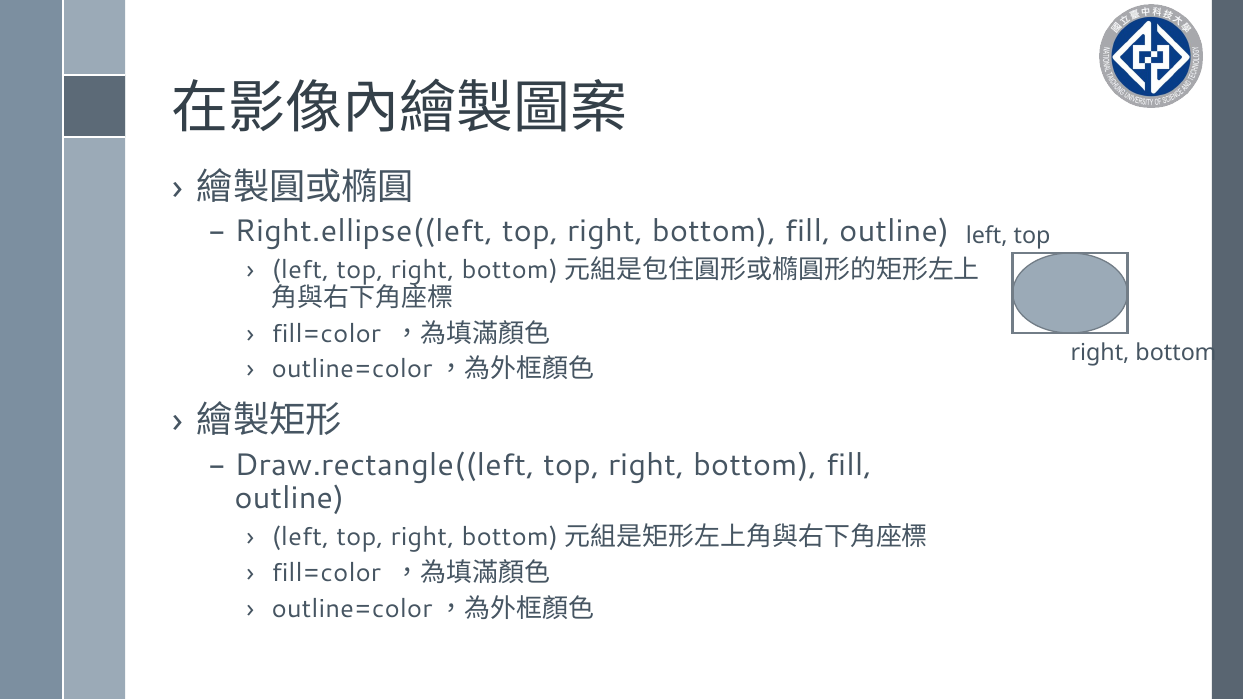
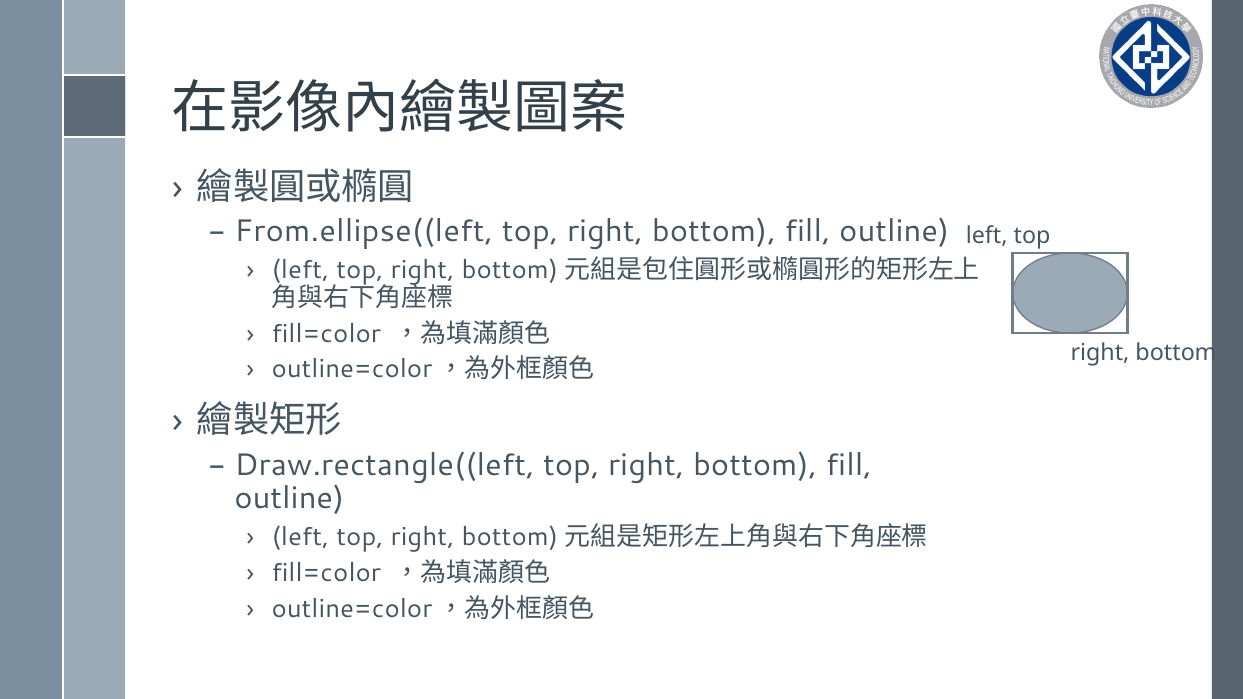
Right.ellipse((left: Right.ellipse((left -> From.ellipse((left (364, 231)
